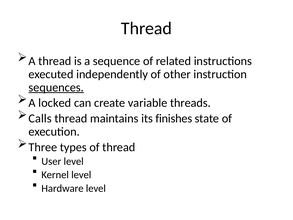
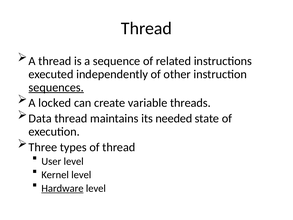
Calls: Calls -> Data (40, 118)
finishes: finishes -> needed (174, 118)
Hardware underline: none -> present (62, 188)
